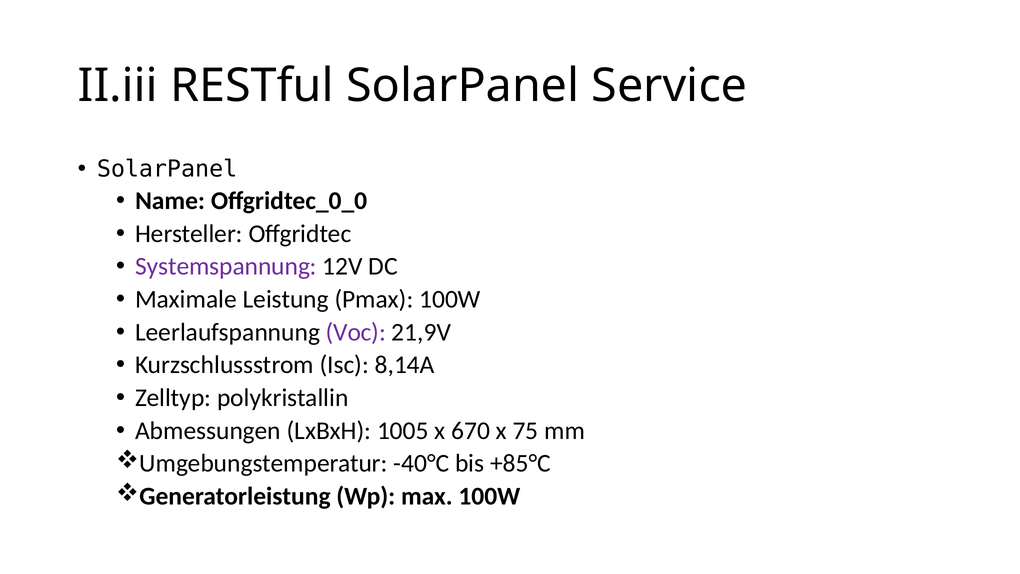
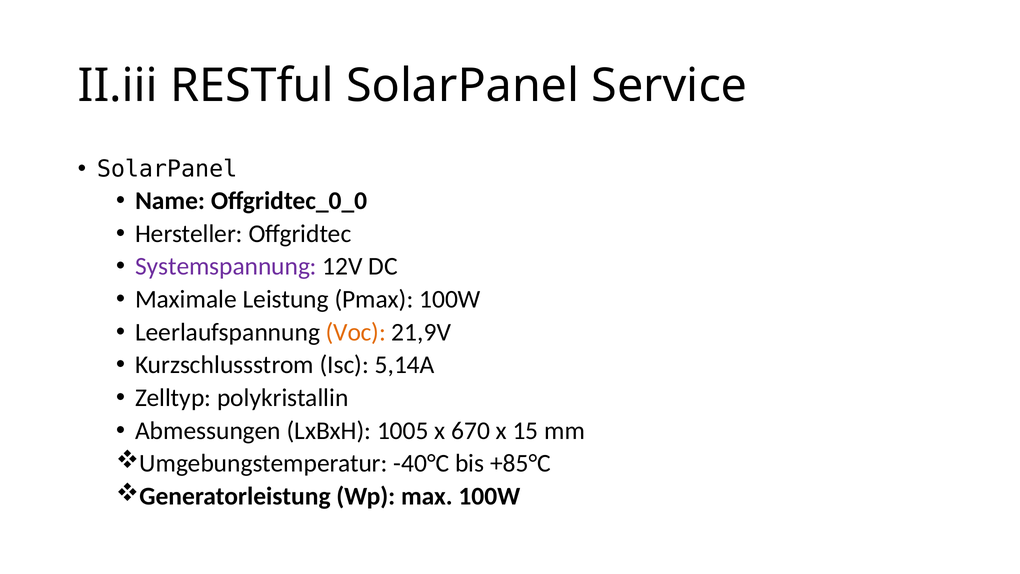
Voc colour: purple -> orange (356, 332)
8,14A: 8,14A -> 5,14A (405, 365)
75: 75 -> 15 (525, 430)
